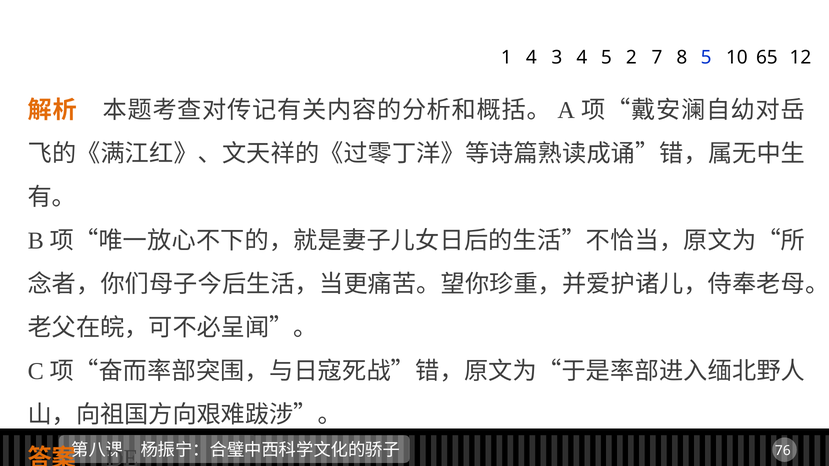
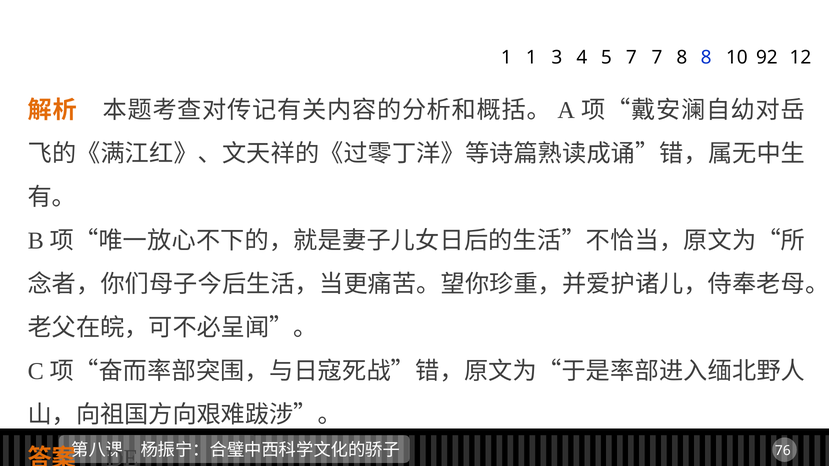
1 4: 4 -> 1 (531, 57)
5 2: 2 -> 7 (631, 57)
8 5: 5 -> 8 (706, 57)
65: 65 -> 92 (767, 57)
